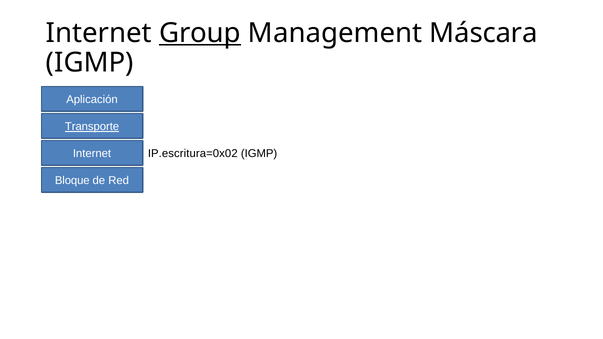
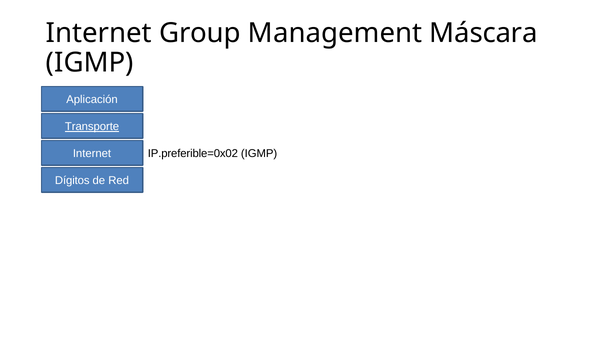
Group underline: present -> none (200, 33)
IP.escritura=0x02: IP.escritura=0x02 -> IP.preferible=0x02 (193, 154)
Bloque: Bloque -> Dígitos (72, 181)
